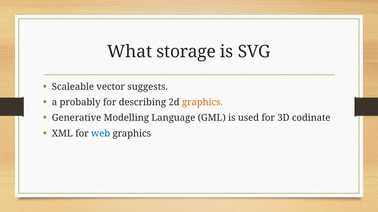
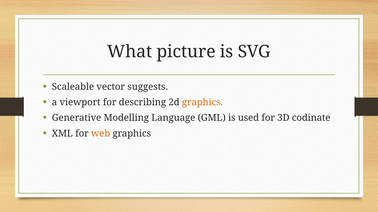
storage: storage -> picture (186, 52)
probably: probably -> viewport (80, 103)
web colour: blue -> orange (101, 134)
